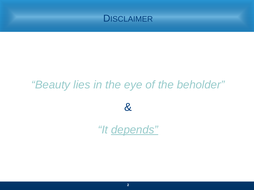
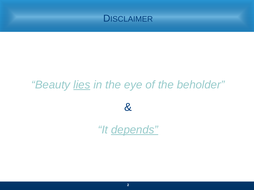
lies underline: none -> present (82, 85)
